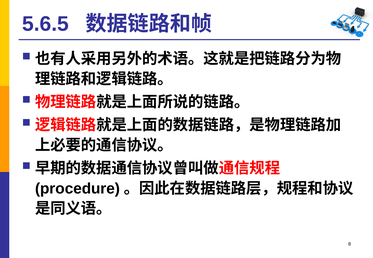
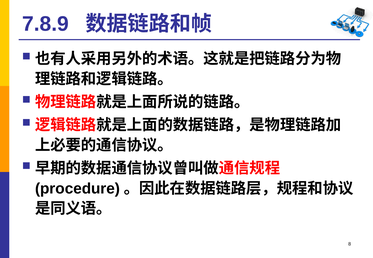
5.6.5: 5.6.5 -> 7.8.9 (45, 24)
